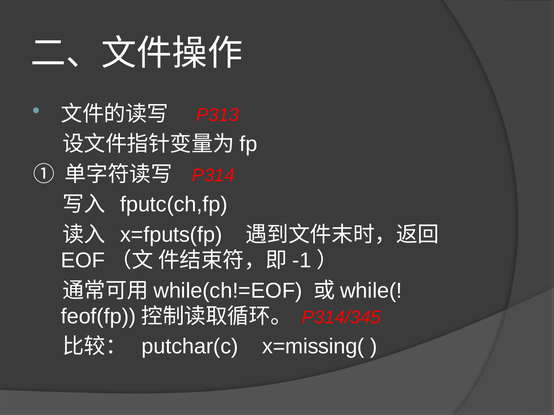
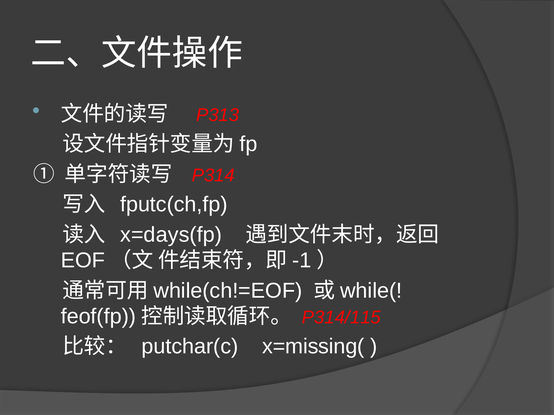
x=fputs(fp: x=fputs(fp -> x=days(fp (171, 235)
P314/345: P314/345 -> P314/115 (341, 318)
